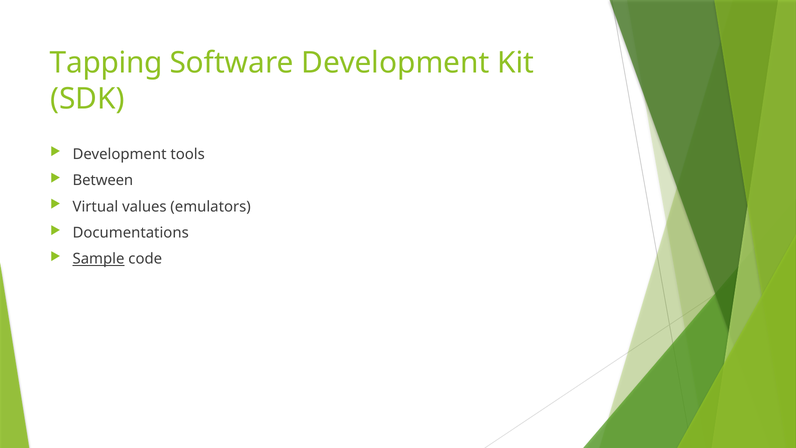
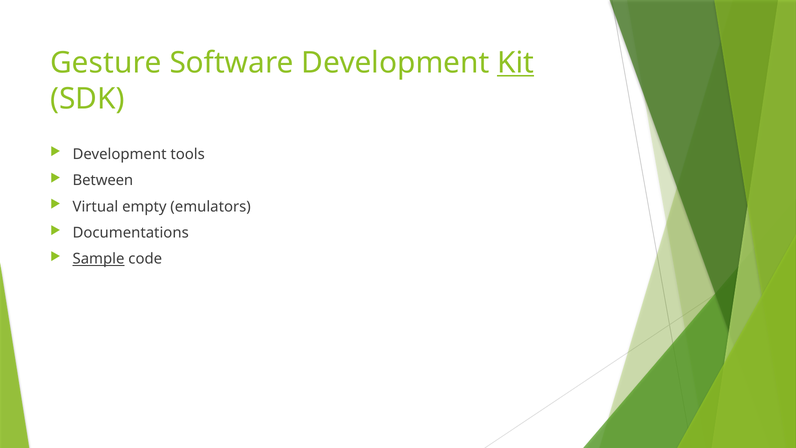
Tapping: Tapping -> Gesture (106, 63)
Kit underline: none -> present (516, 63)
values: values -> empty (144, 206)
